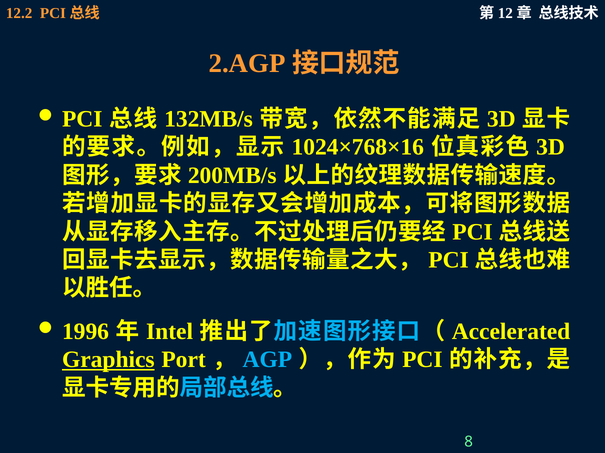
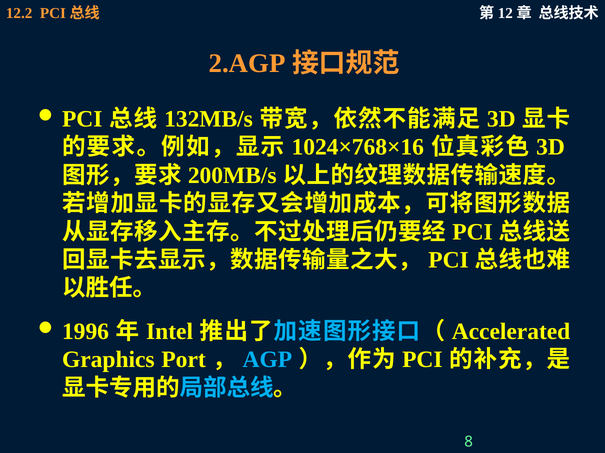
Graphics underline: present -> none (108, 360)
